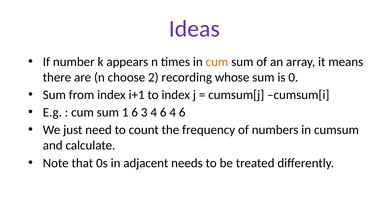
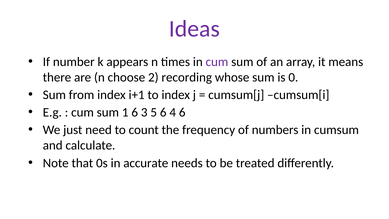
cum colour: orange -> purple (217, 62)
3 4: 4 -> 5 (154, 112)
adjacent: adjacent -> accurate (146, 163)
